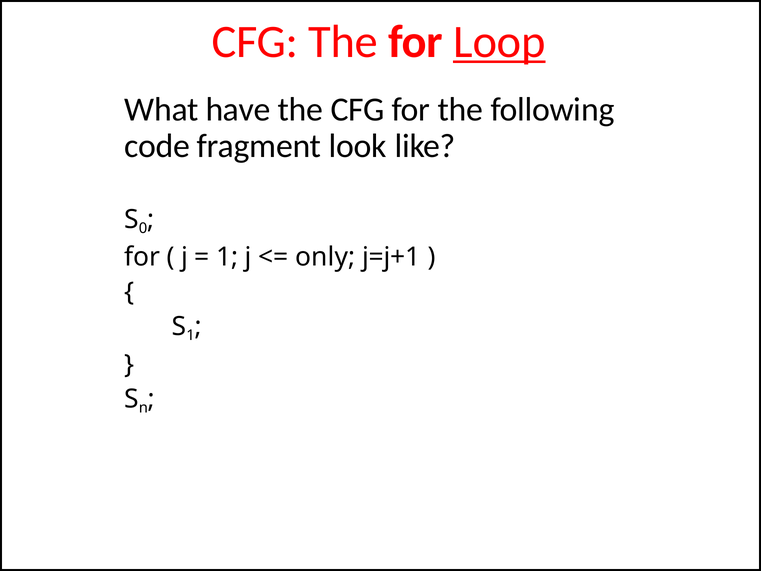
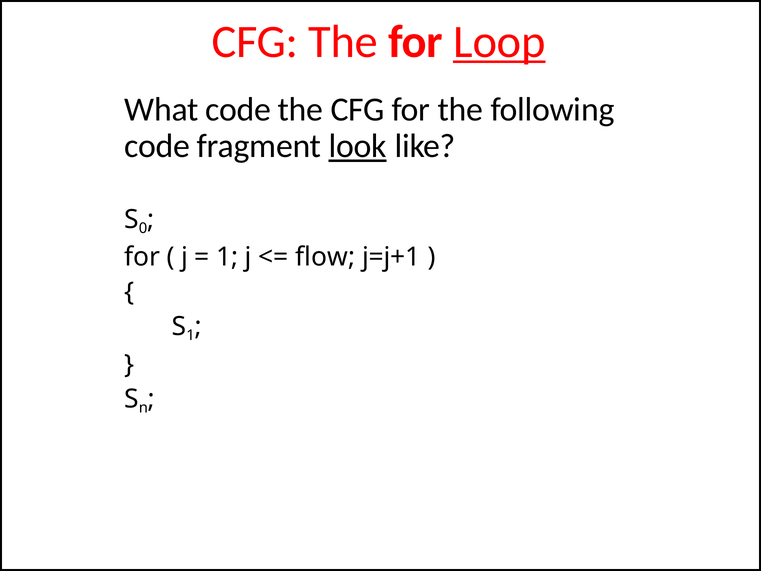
What have: have -> code (238, 110)
look underline: none -> present (358, 146)
only: only -> flow (325, 257)
